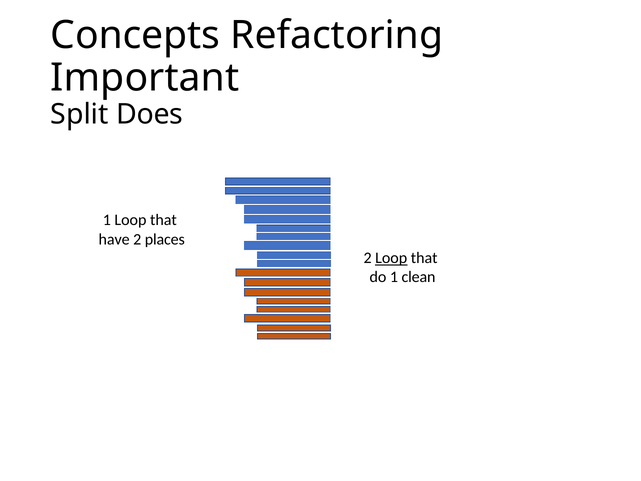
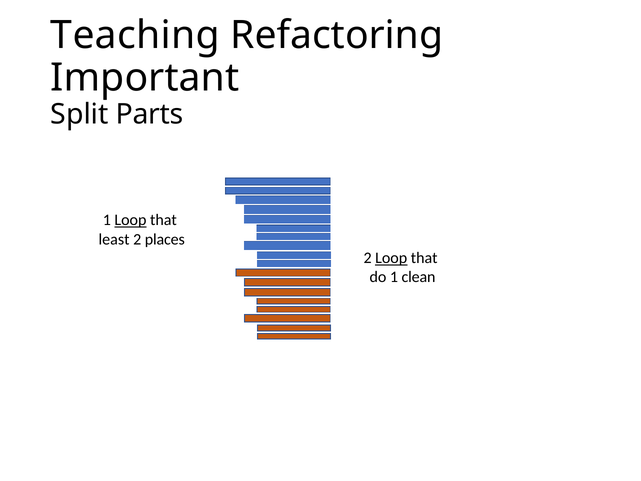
Concepts: Concepts -> Teaching (135, 35)
Does: Does -> Parts (150, 114)
Loop underline: none -> present (130, 220)
have: have -> least (114, 239)
